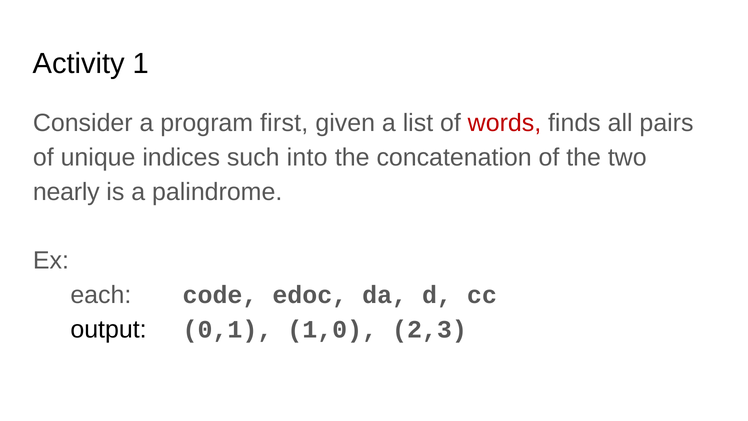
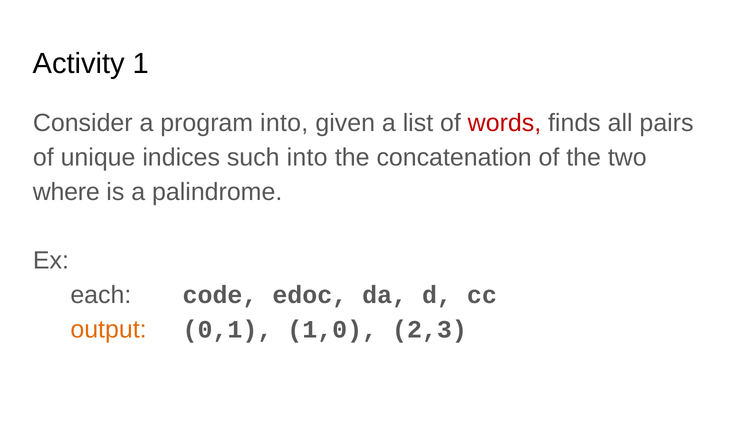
program first: first -> into (284, 123)
nearly: nearly -> where (66, 192)
output colour: black -> orange (108, 329)
